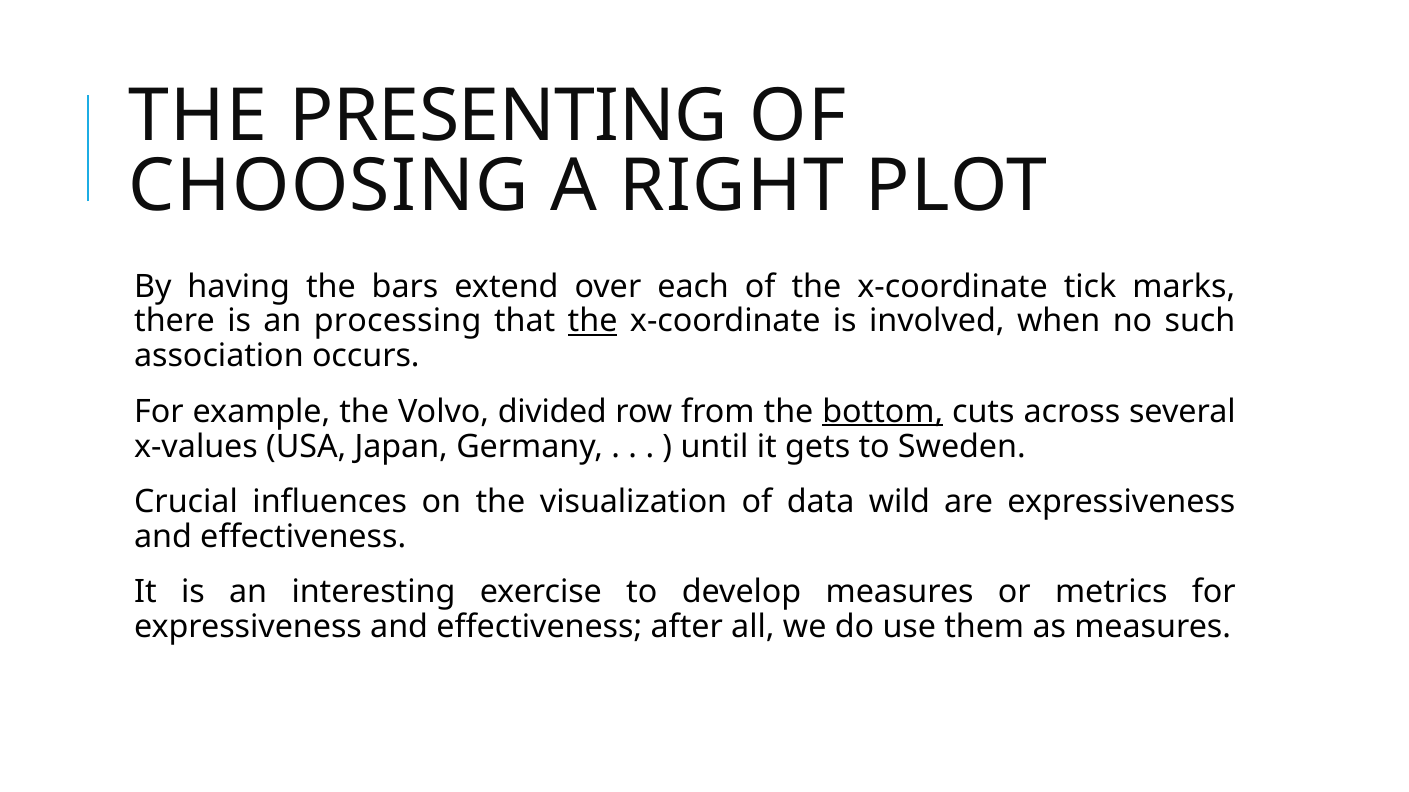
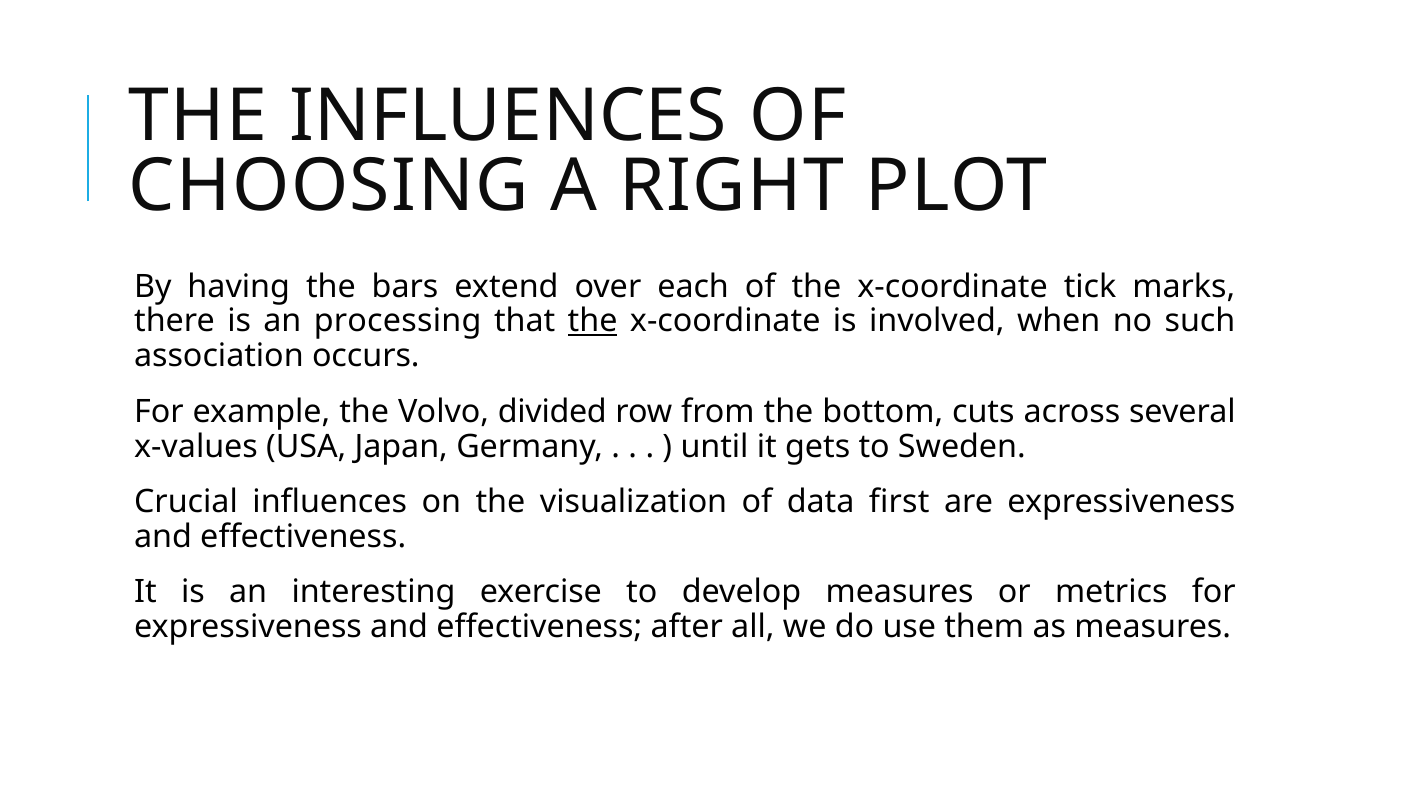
THE PRESENTING: PRESENTING -> INFLUENCES (508, 116)
bottom underline: present -> none (883, 412)
wild: wild -> first (899, 502)
